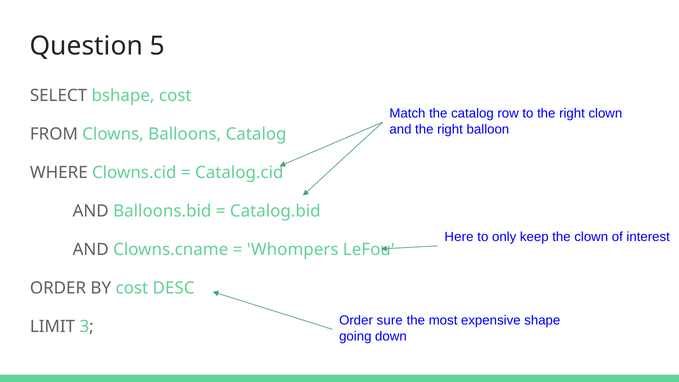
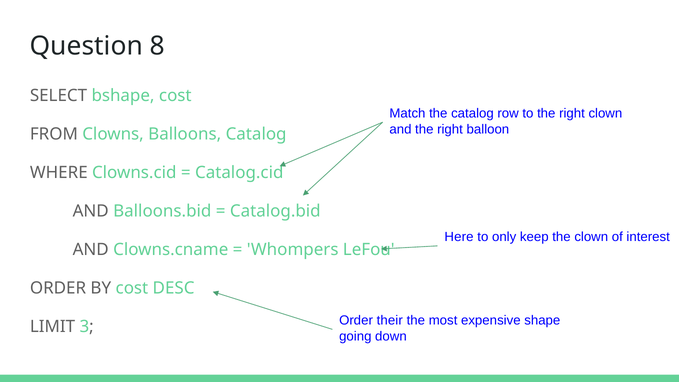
5: 5 -> 8 (157, 46)
sure: sure -> their (390, 321)
